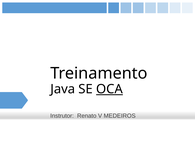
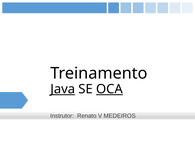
Java underline: none -> present (63, 89)
